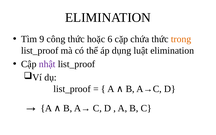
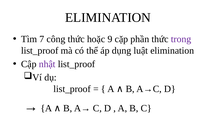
9: 9 -> 7 (42, 39)
6: 6 -> 9 (110, 39)
chứa: chứa -> phần (140, 39)
trong colour: orange -> purple (181, 39)
